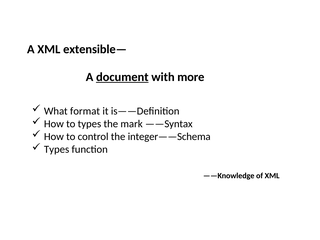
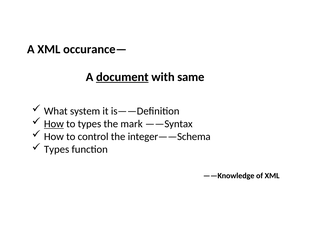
extensible—: extensible— -> occurance— (95, 49)
more: more -> same (191, 77)
format: format -> system (85, 111)
How underline: none -> present (54, 124)
